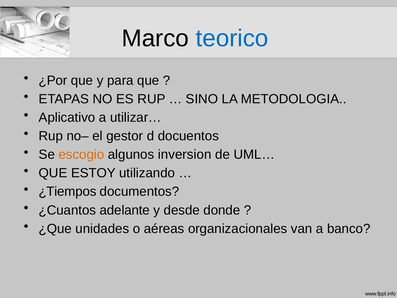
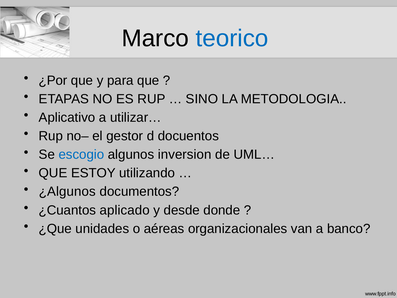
escogio colour: orange -> blue (81, 154)
¿Tiempos: ¿Tiempos -> ¿Algunos (67, 191)
adelante: adelante -> aplicado (125, 210)
